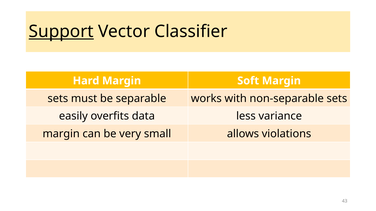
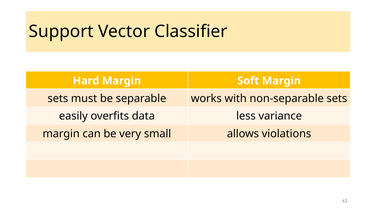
Support underline: present -> none (61, 32)
